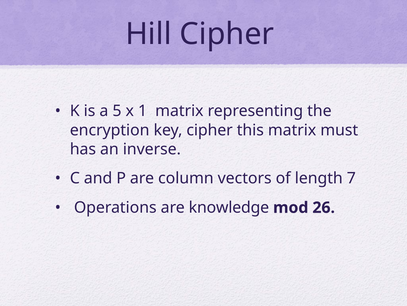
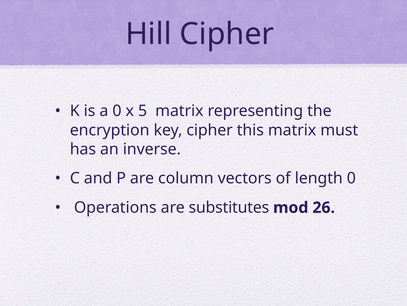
a 5: 5 -> 0 (117, 111)
1: 1 -> 5 (143, 111)
length 7: 7 -> 0 (351, 178)
knowledge: knowledge -> substitutes (229, 207)
